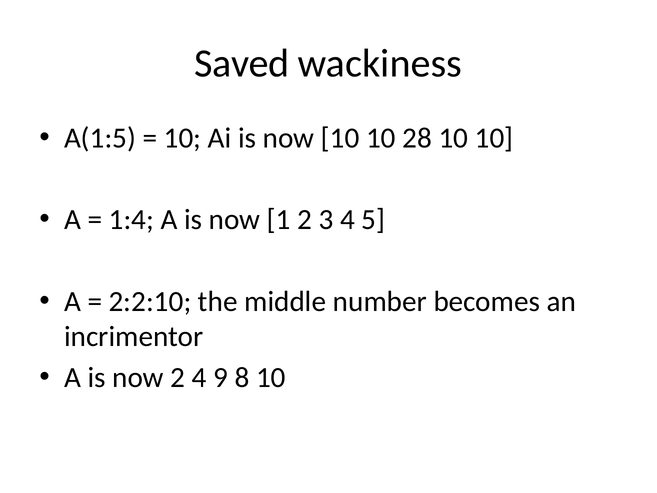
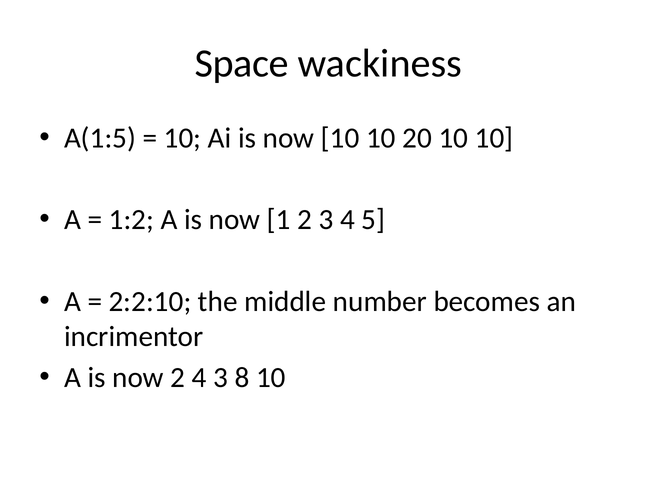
Saved: Saved -> Space (242, 64)
28: 28 -> 20 (417, 138)
1:4: 1:4 -> 1:2 (131, 220)
4 9: 9 -> 3 (221, 377)
